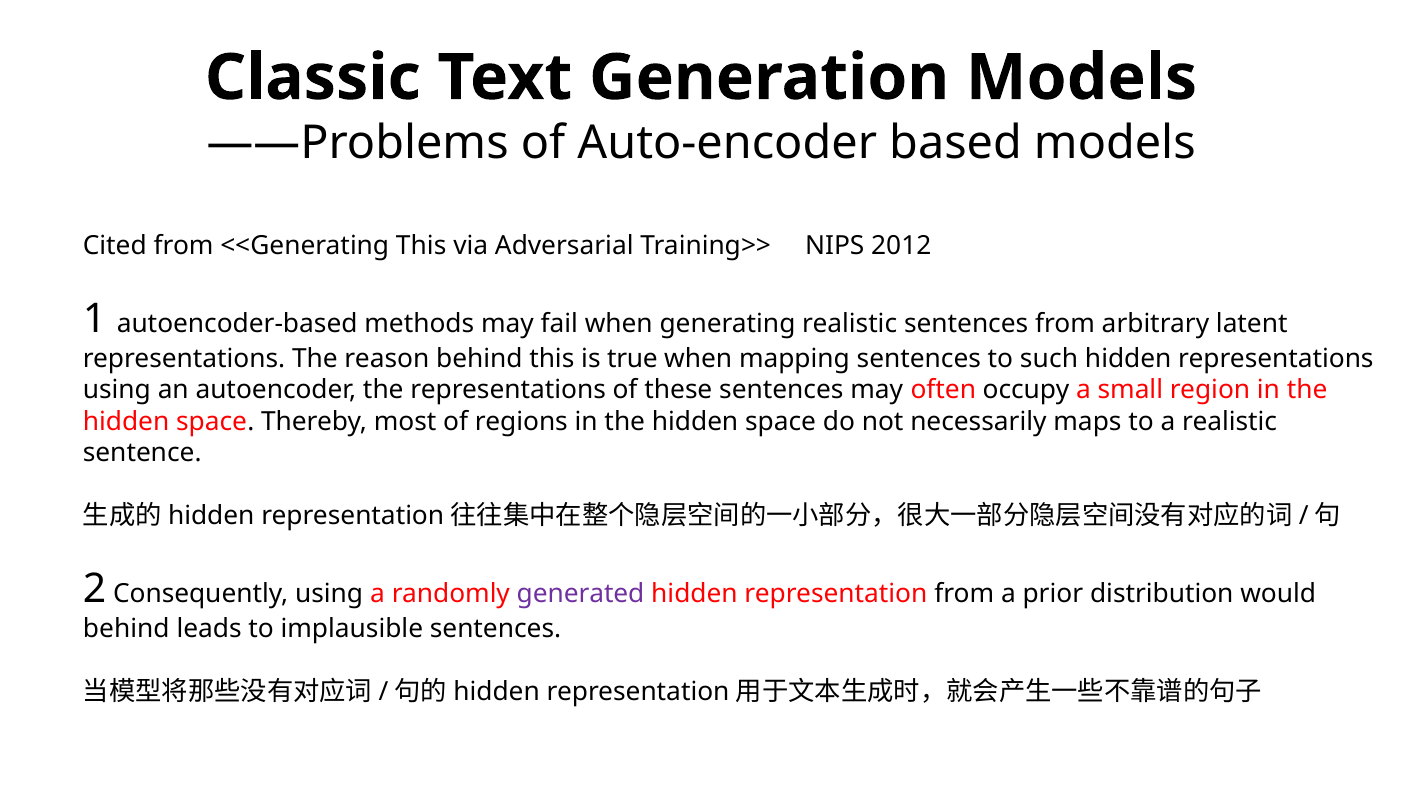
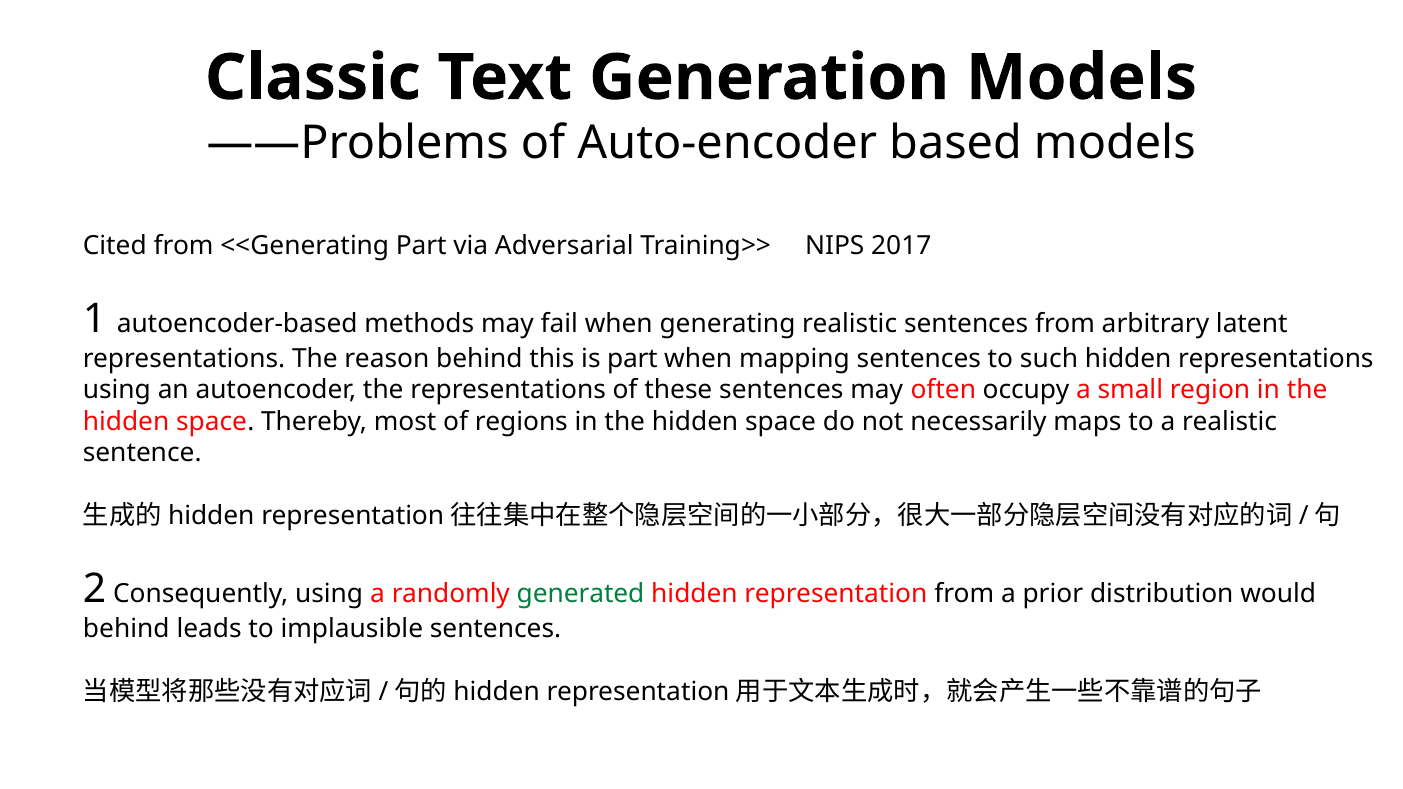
<<Generating This: This -> Part (421, 246)
2012: 2012 -> 2017 (901, 246)
is true: true -> part (632, 359)
generated colour: purple -> green (581, 594)
